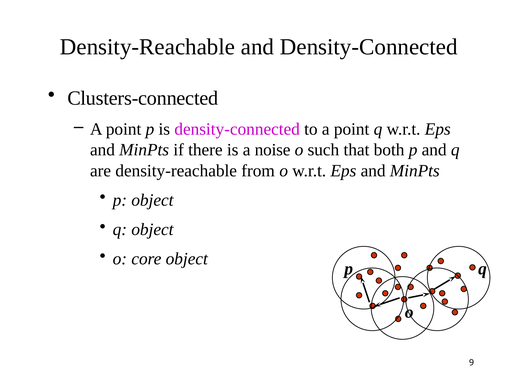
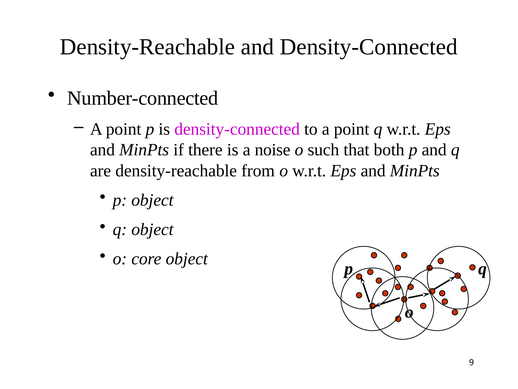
Clusters-connected: Clusters-connected -> Number-connected (143, 98)
